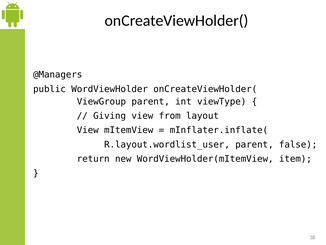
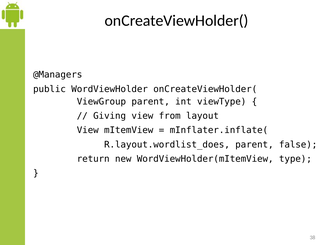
R.layout.wordlist_user: R.layout.wordlist_user -> R.layout.wordlist_does (167, 144)
item: item -> type (295, 159)
